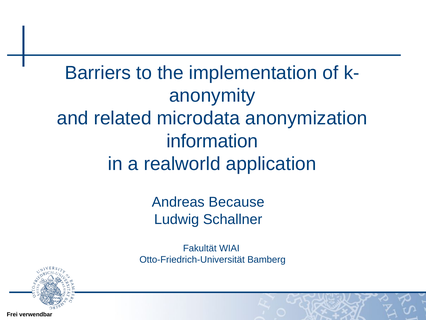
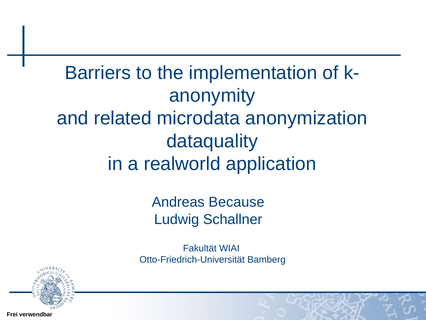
information: information -> dataquality (212, 141)
